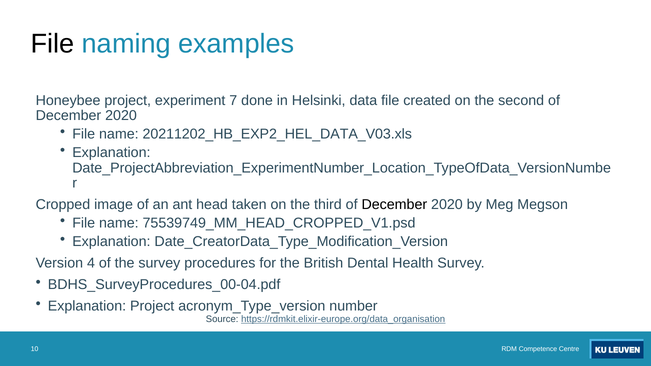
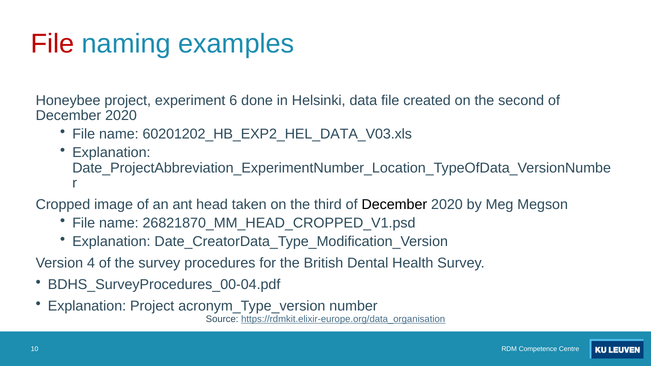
File colour: black -> red (53, 44)
7: 7 -> 6 (233, 100)
20211202_HB_EXP2_HEL_DATA_V03.xls: 20211202_HB_EXP2_HEL_DATA_V03.xls -> 60201202_HB_EXP2_HEL_DATA_V03.xls (277, 134)
75539749_MM_HEAD_CROPPED_V1.psd: 75539749_MM_HEAD_CROPPED_V1.psd -> 26821870_MM_HEAD_CROPPED_V1.psd (279, 223)
